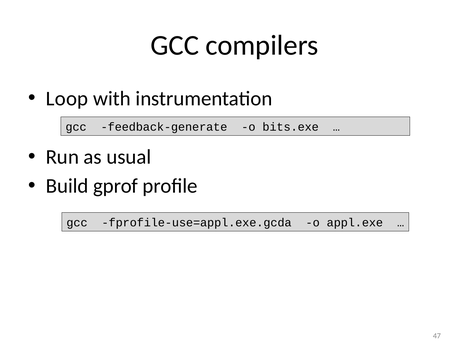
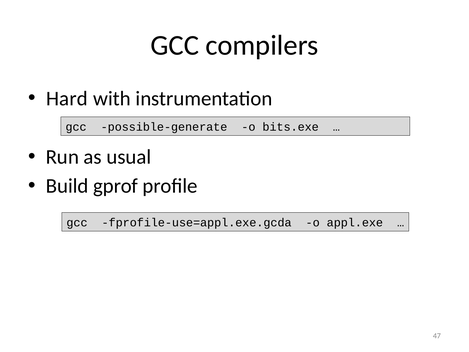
Loop: Loop -> Hard (67, 98)
feedback-generate: feedback-generate -> possible-generate (164, 127)
